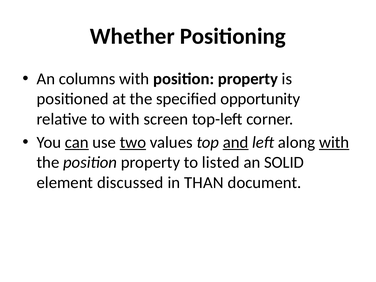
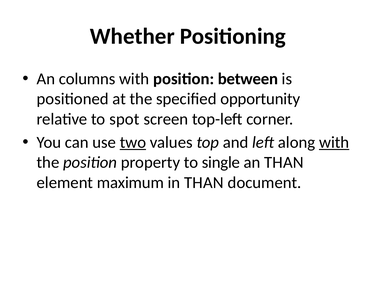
with position property: property -> between (248, 79)
to with: with -> spot (124, 119)
can underline: present -> none (77, 142)
and underline: present -> none (236, 142)
listed: listed -> single (221, 162)
an SOLID: SOLID -> THAN (284, 162)
discussed: discussed -> maximum (130, 183)
